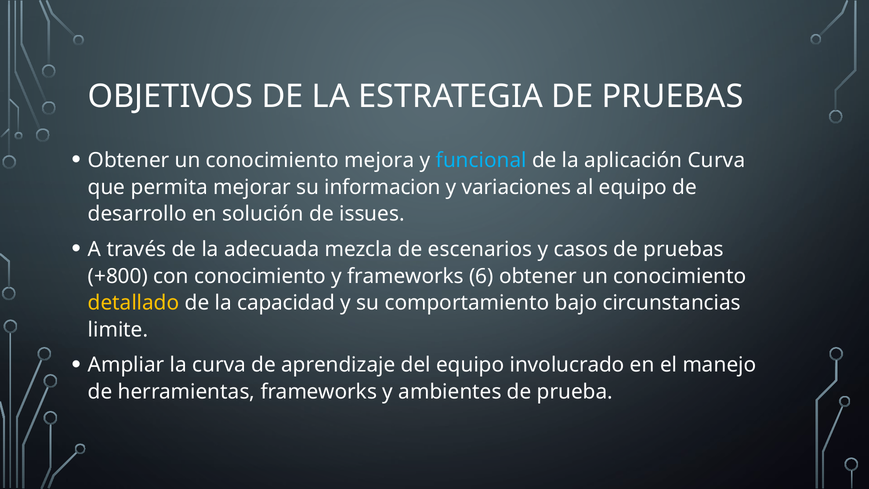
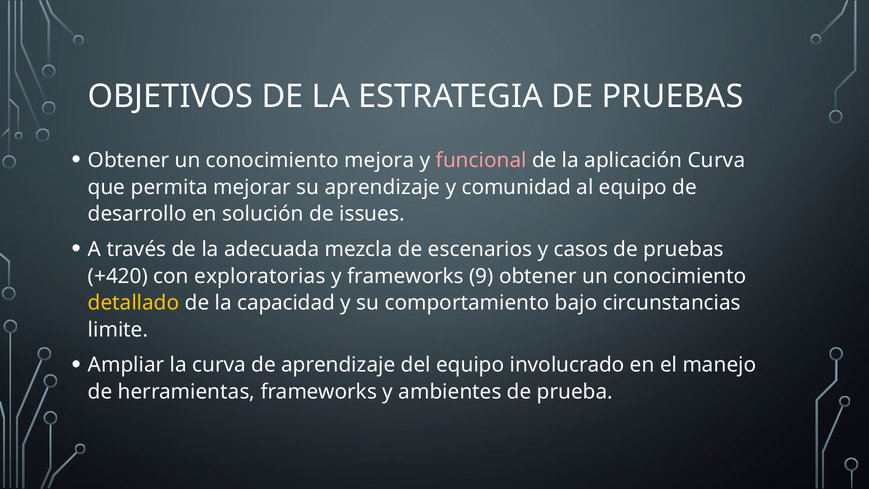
funcional colour: light blue -> pink (481, 160)
su informacion: informacion -> aprendizaje (382, 187)
variaciones: variaciones -> comunidad (516, 187)
+800: +800 -> +420 (118, 276)
con conocimiento: conocimiento -> exploratorias (260, 276)
6: 6 -> 9 (481, 276)
